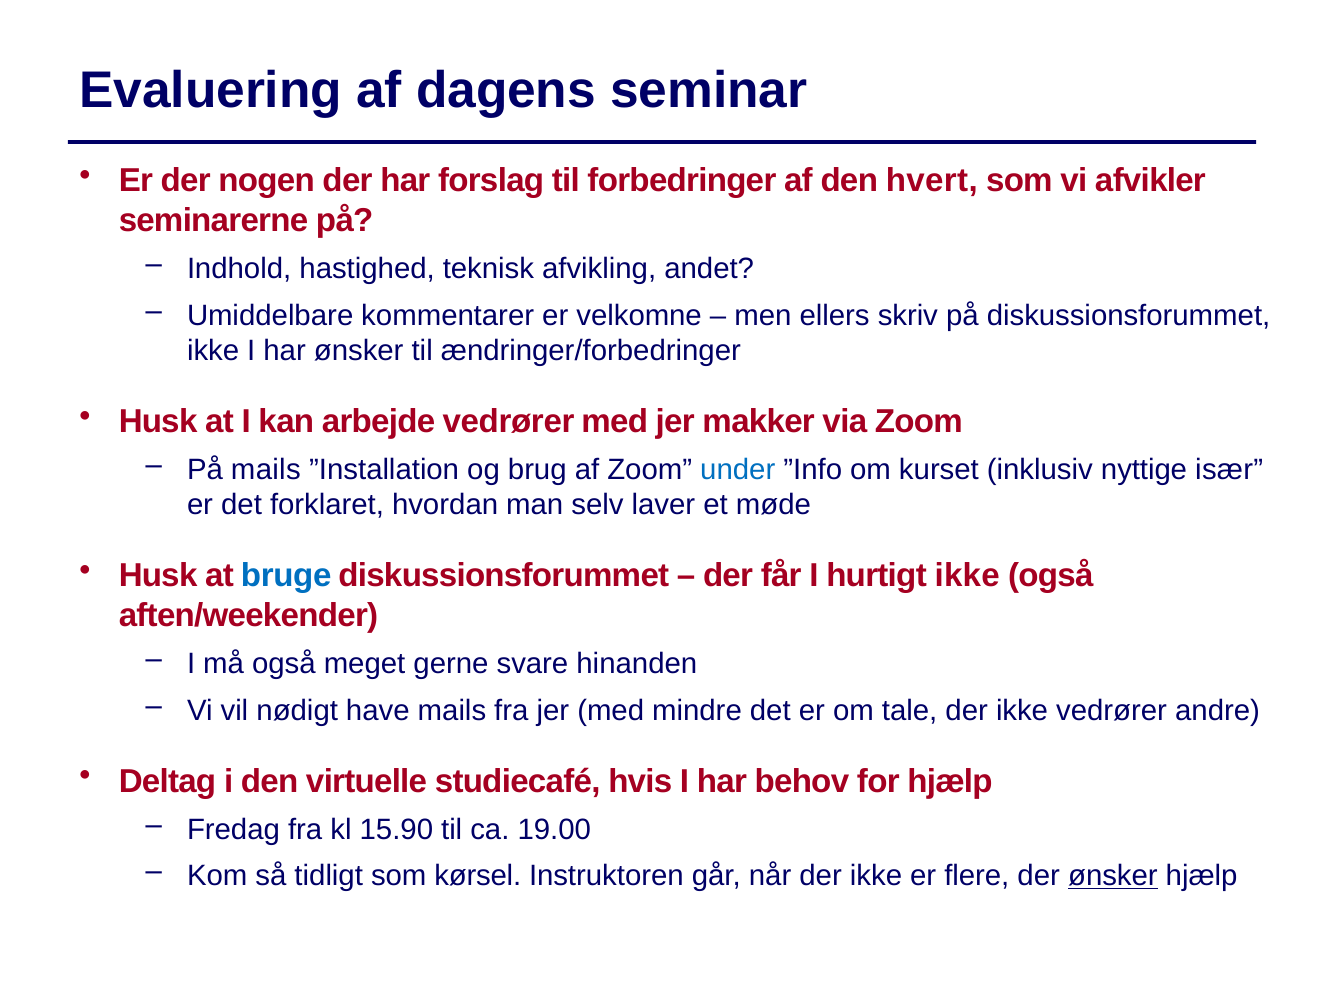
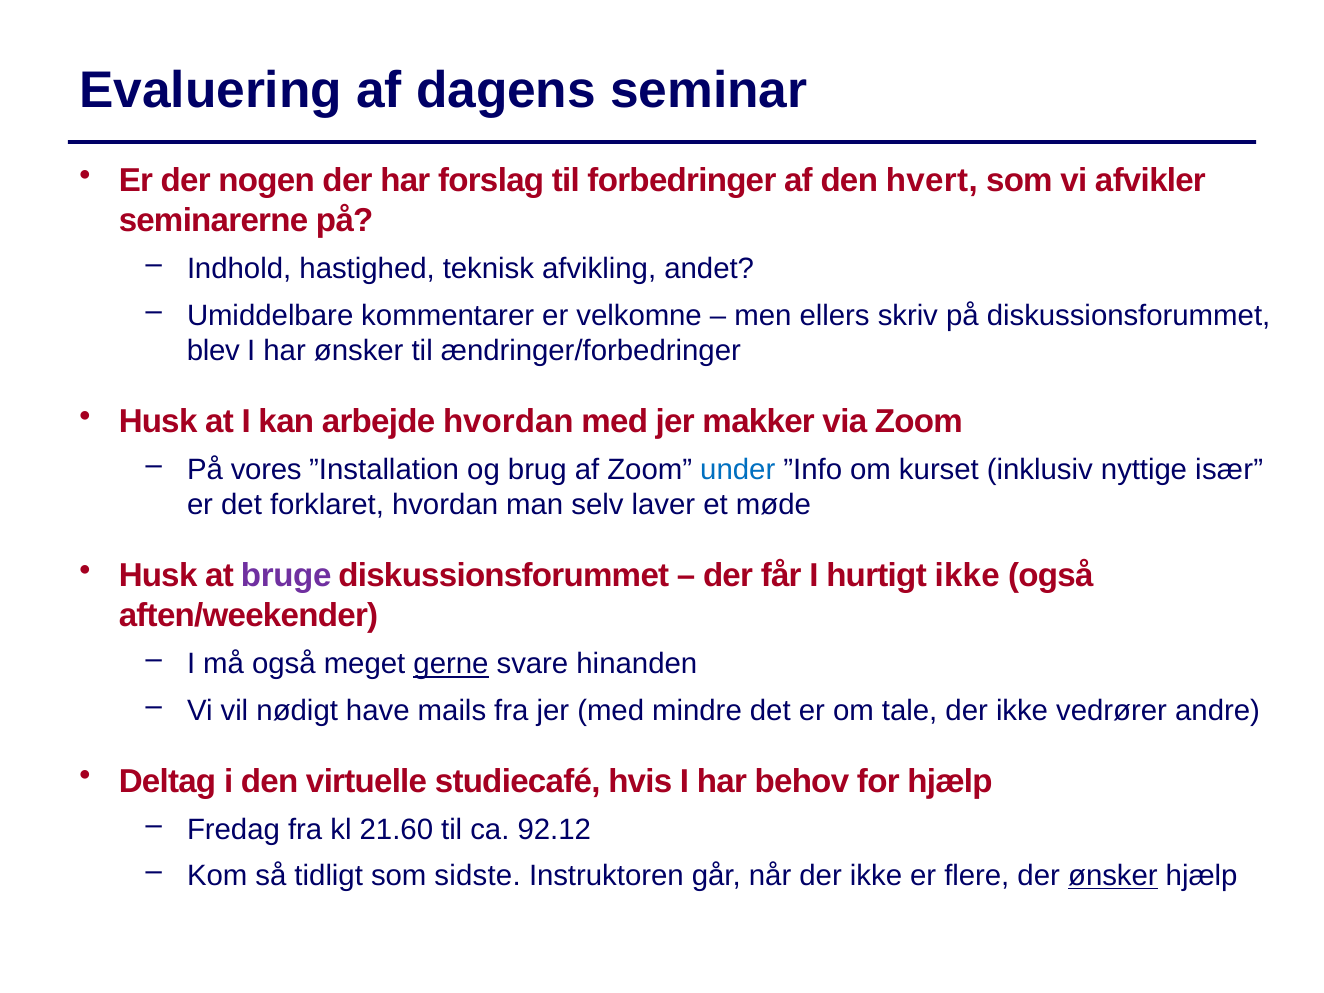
ikke: ikke -> blev (213, 351)
arbejde vedrører: vedrører -> hvordan (508, 422)
På mails: mails -> vores (266, 470)
bruge colour: blue -> purple (286, 576)
gerne underline: none -> present (451, 664)
15.90: 15.90 -> 21.60 (396, 830)
19.00: 19.00 -> 92.12 (554, 830)
kørsel: kørsel -> sidste (478, 876)
